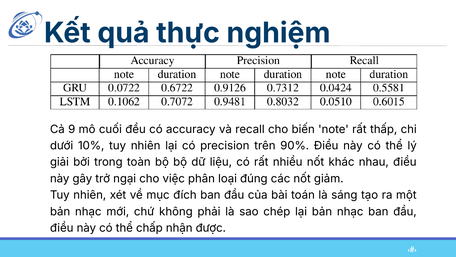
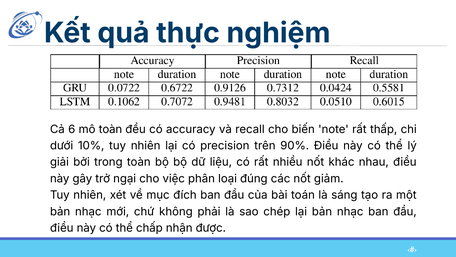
9: 9 -> 6 (72, 129)
mô cuối: cuối -> toàn (110, 129)
